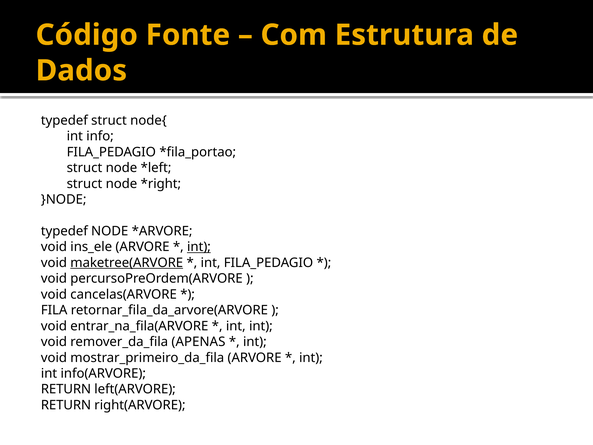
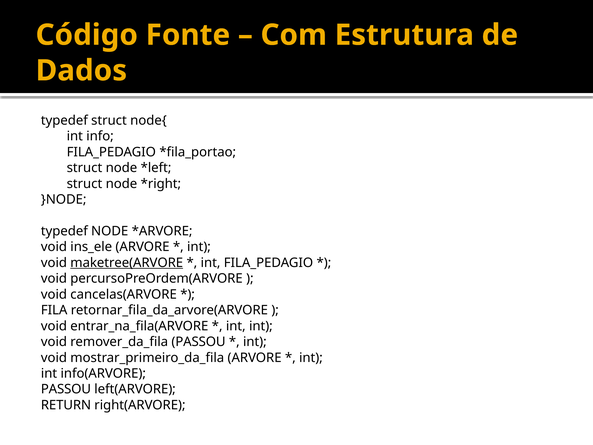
int underline: present -> none (199, 247)
remover_da_fila APENAS: APENAS -> PASSOU (199, 342)
RETURN: RETURN -> PASSOU (66, 389)
